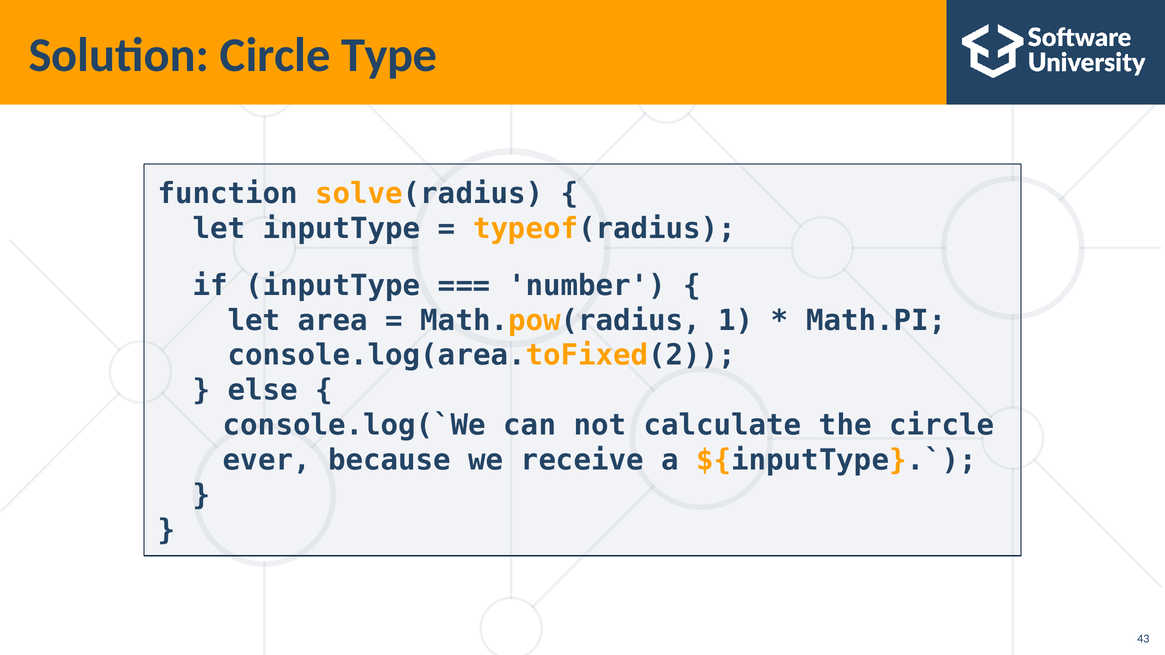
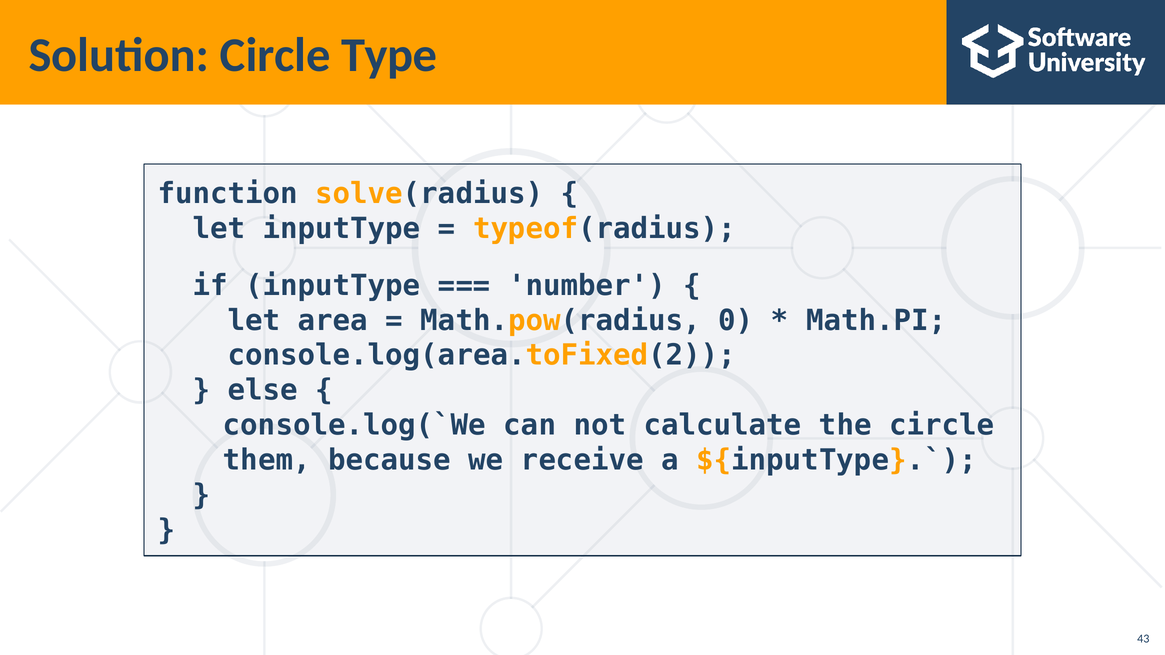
1: 1 -> 0 (736, 321)
ever: ever -> them (267, 460)
